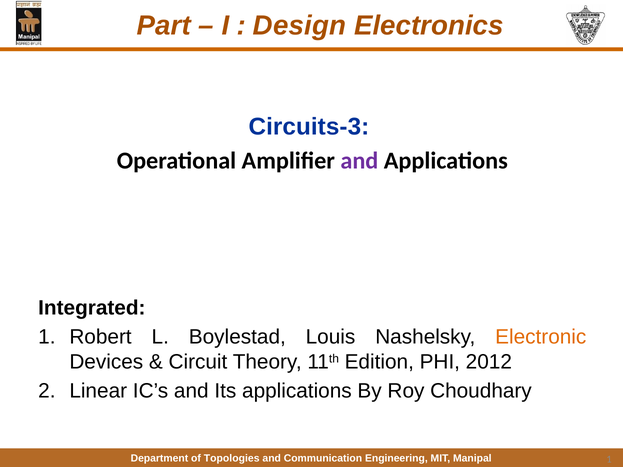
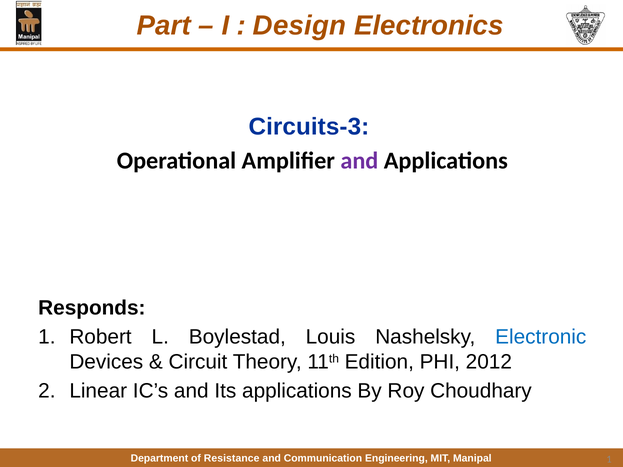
Integrated: Integrated -> Responds (92, 308)
Electronic colour: orange -> blue (541, 337)
Topologies: Topologies -> Resistance (232, 459)
